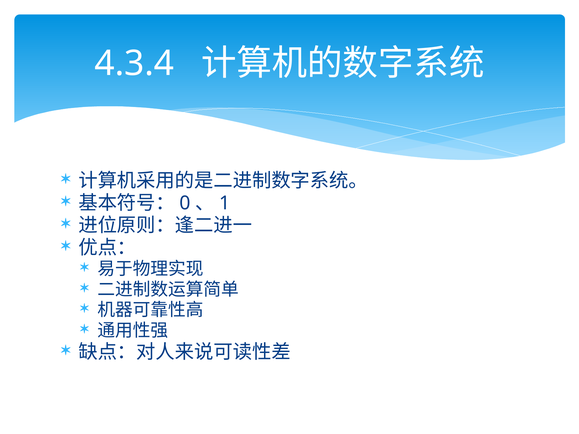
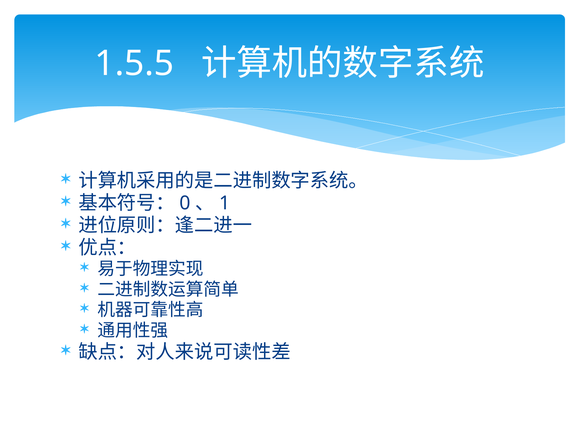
4.3.4: 4.3.4 -> 1.5.5 (134, 64)
